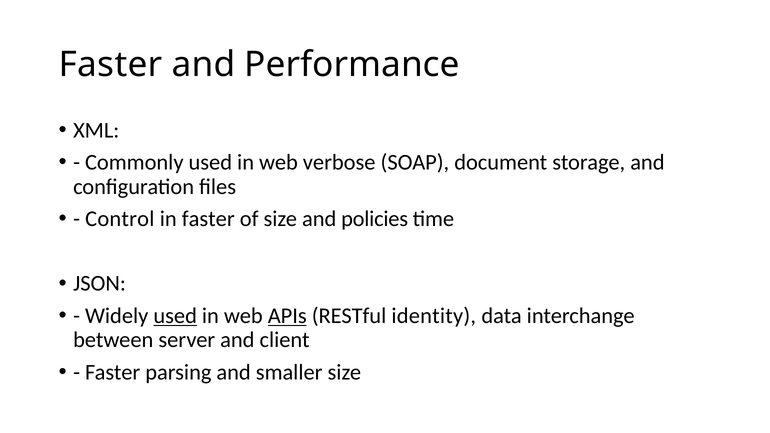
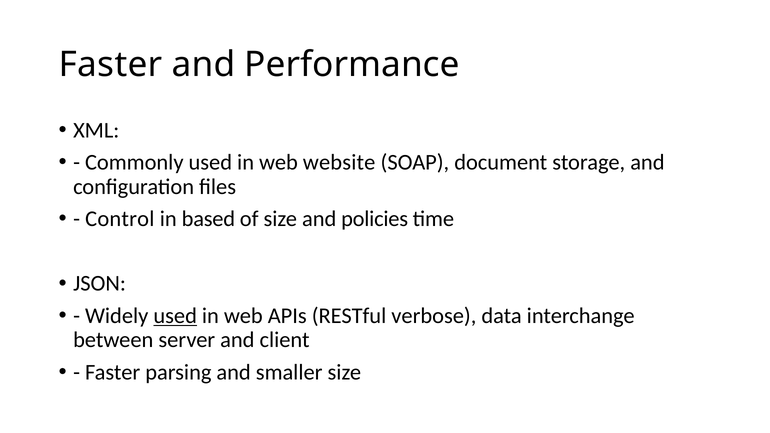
verbose: verbose -> website (339, 162)
in faster: faster -> based (208, 219)
APIs underline: present -> none (287, 316)
identity: identity -> verbose (434, 316)
